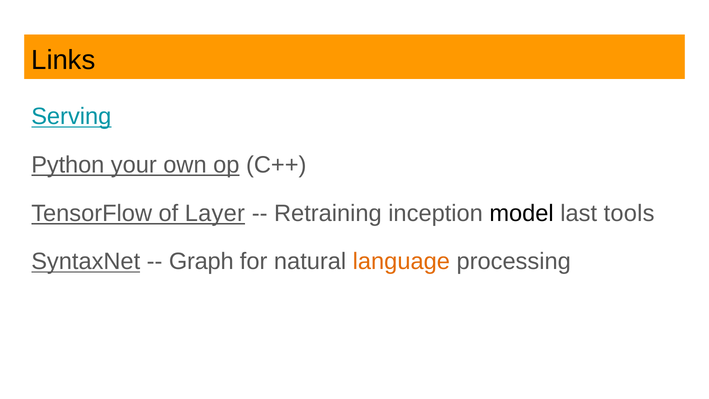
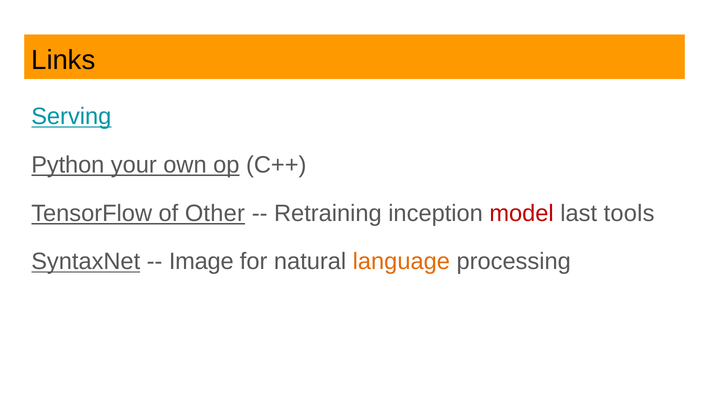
Layer: Layer -> Other (215, 213)
model colour: black -> red (522, 213)
Graph: Graph -> Image (201, 262)
